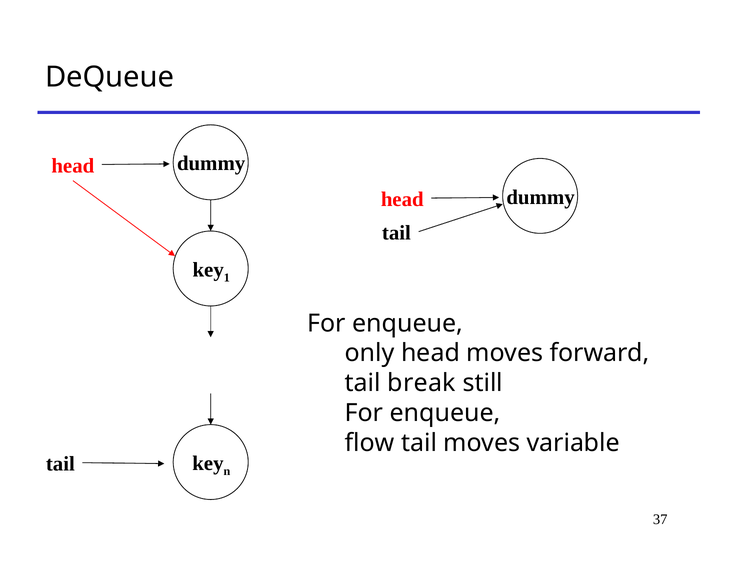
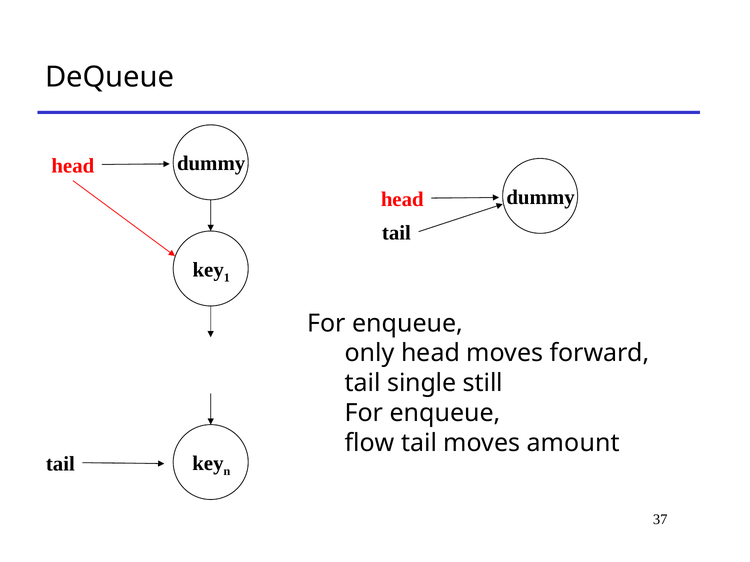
break: break -> single (422, 384)
variable: variable -> amount (573, 444)
